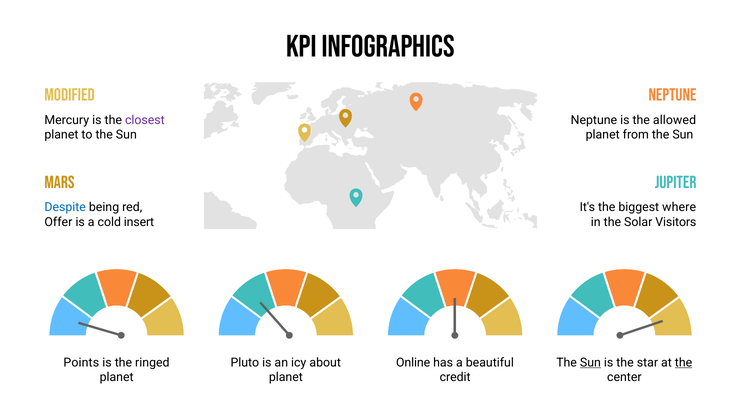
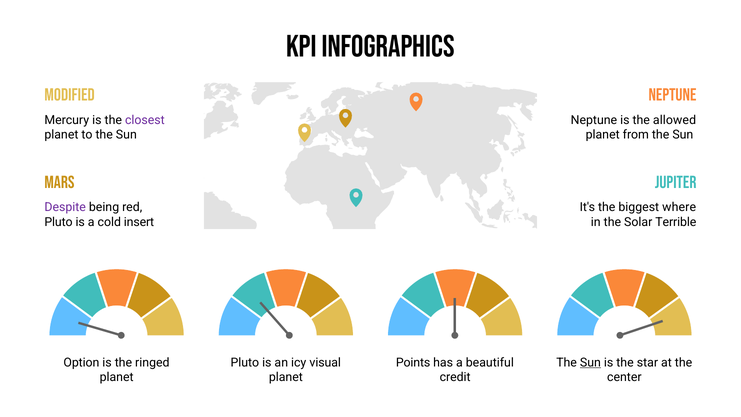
Despite colour: blue -> purple (65, 207)
Offer: Offer -> Pluto (58, 222)
Visitors: Visitors -> Terrible (676, 222)
Points: Points -> Option (81, 362)
about: about -> visual (325, 362)
Online: Online -> Points (413, 362)
the underline: present -> none (684, 362)
